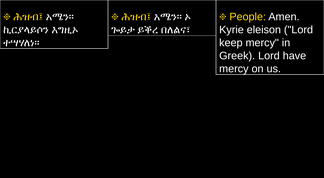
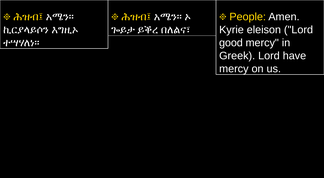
keep: keep -> good (231, 43)
